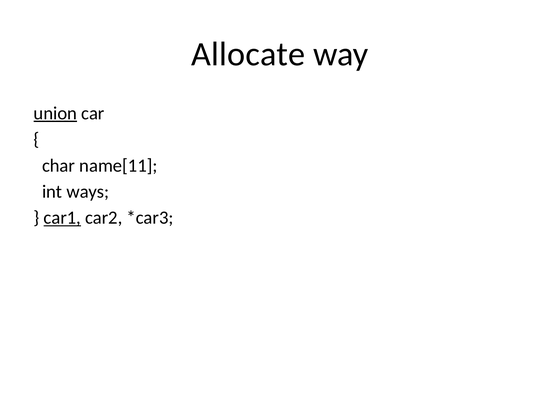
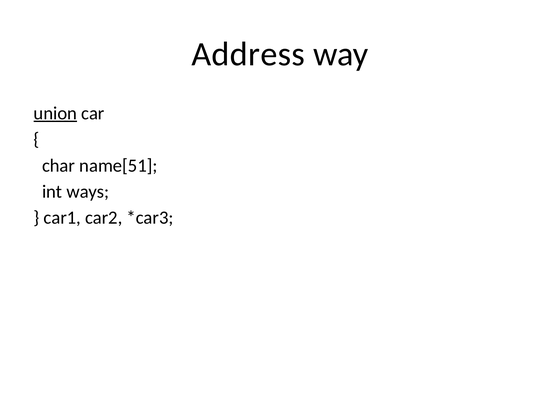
Allocate: Allocate -> Address (248, 54)
name[11: name[11 -> name[51 (118, 166)
car1 underline: present -> none (62, 218)
